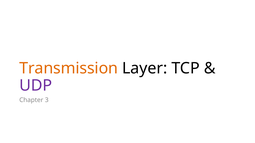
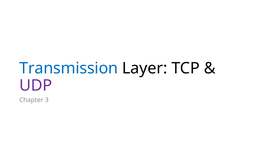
Transmission colour: orange -> blue (69, 69)
